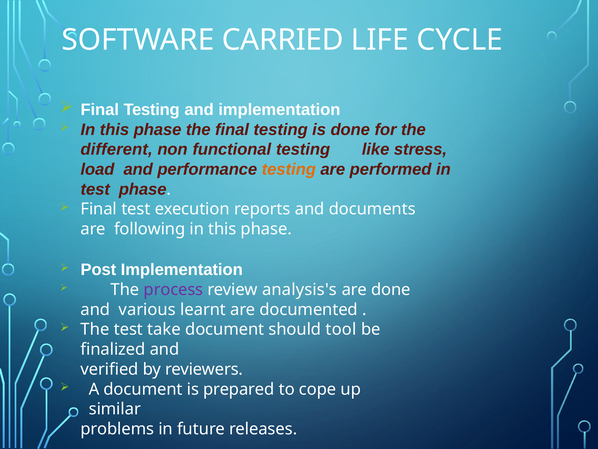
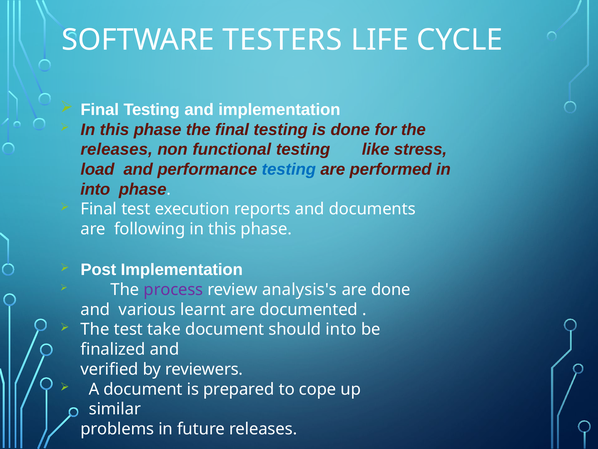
CARRIED: CARRIED -> TESTERS (282, 40)
different: different -> releases (117, 149)
testing colour: orange -> blue (289, 169)
test: test -> into (95, 189)
should tool: tool -> into (341, 329)
